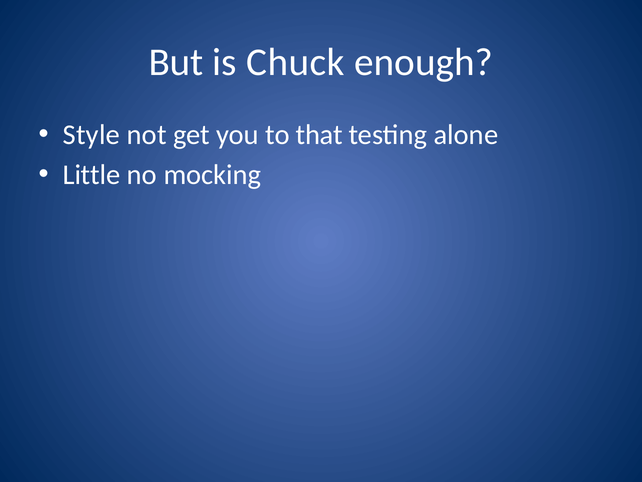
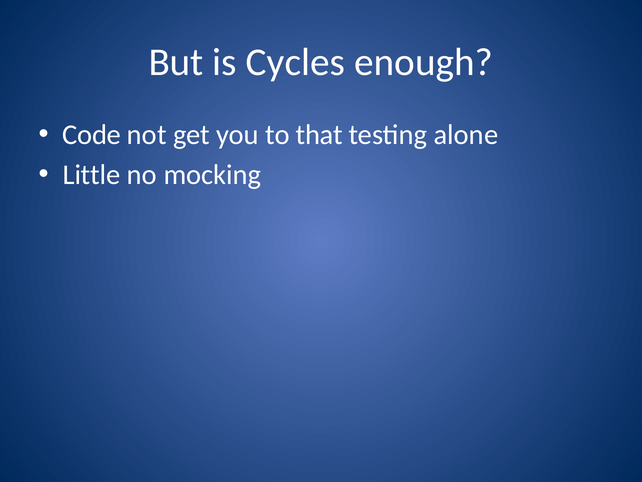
Chuck: Chuck -> Cycles (295, 62)
Style: Style -> Code (92, 135)
